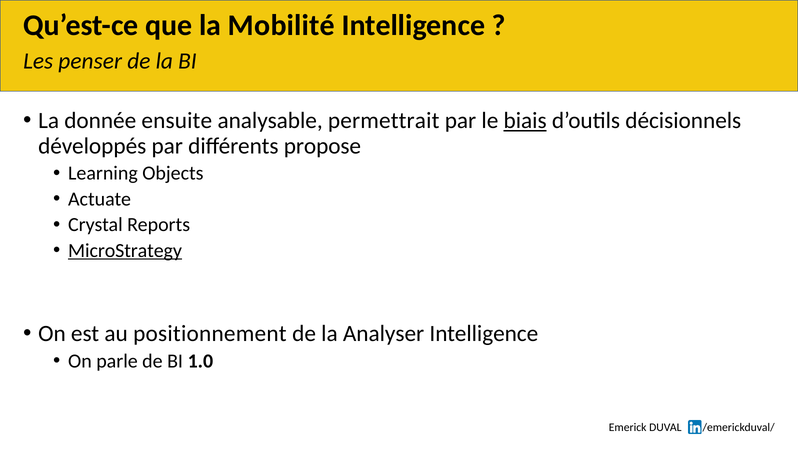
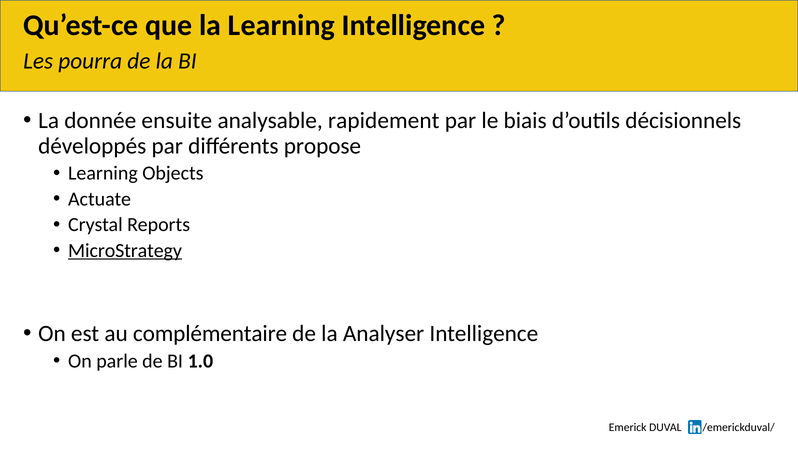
la Mobilité: Mobilité -> Learning (281, 25)
penser: penser -> pourra (90, 61)
permettrait: permettrait -> rapidement (384, 121)
biais underline: present -> none (525, 121)
positionnement: positionnement -> complémentaire (210, 333)
